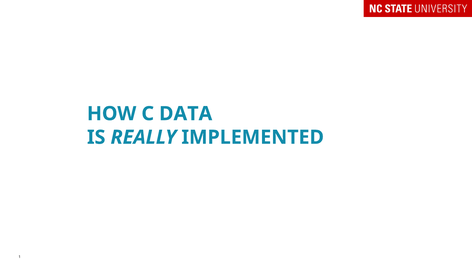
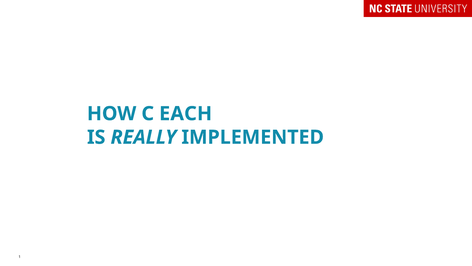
DATA: DATA -> EACH (186, 113)
